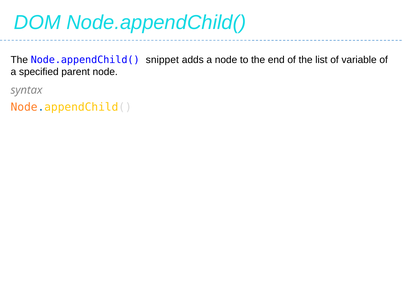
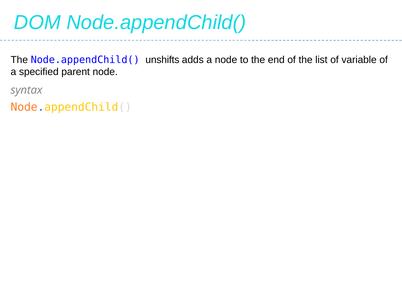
snippet: snippet -> unshifts (162, 60)
